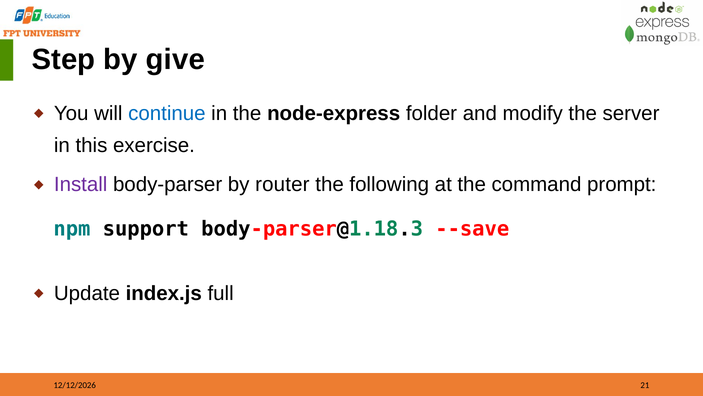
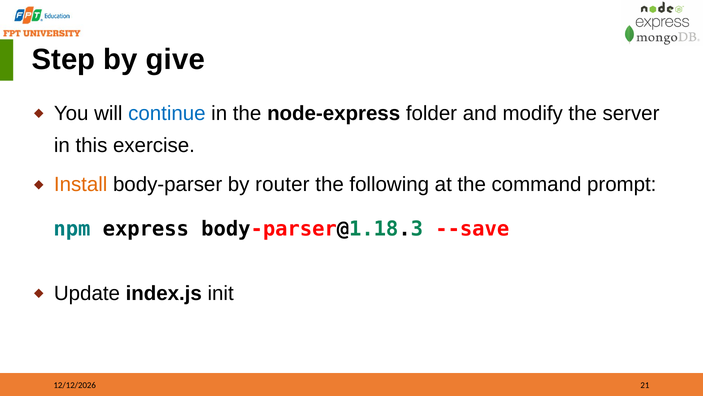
Install colour: purple -> orange (81, 184)
support: support -> express (146, 228)
full: full -> init (221, 293)
